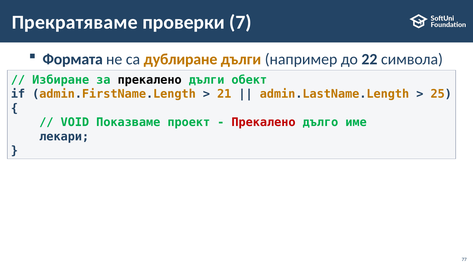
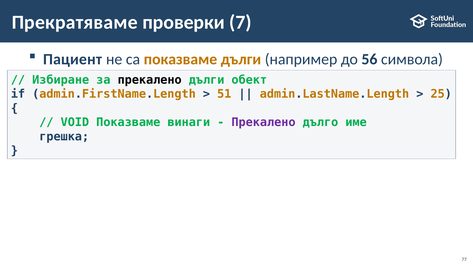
Формата: Формата -> Пациент (73, 59)
са дублиране: дублиране -> показваме (180, 59)
22: 22 -> 56 (369, 59)
21: 21 -> 51 (224, 94)
проект: проект -> винаги (189, 122)
Прекалено colour: red -> purple (264, 122)
лекари: лекари -> грешка (64, 137)
